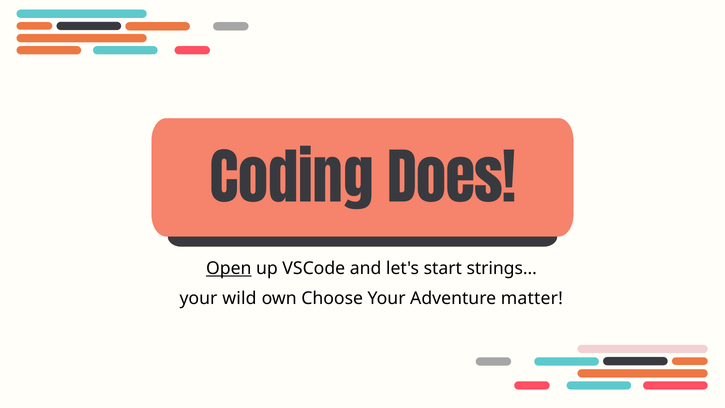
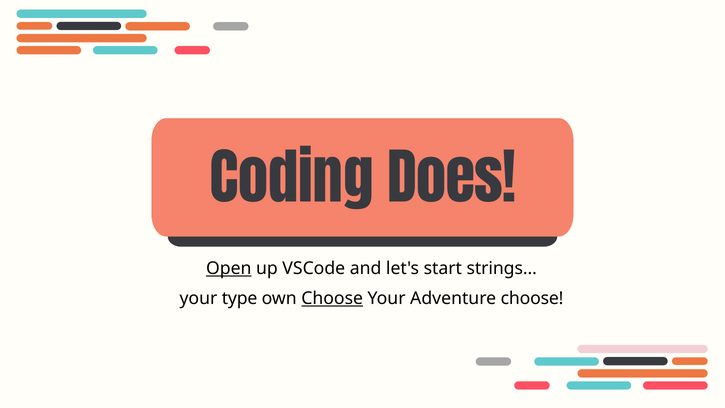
wild: wild -> type (240, 298)
Choose underline: none -> present (332, 298)
Adventure matter: matter -> choose (532, 298)
